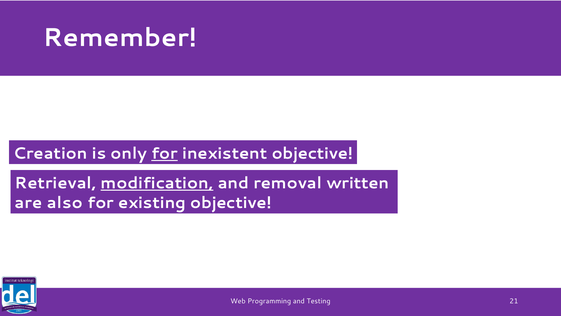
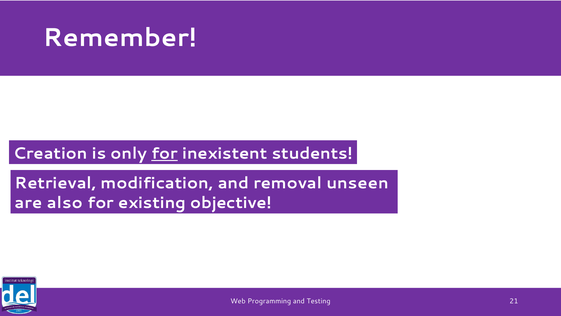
inexistent objective: objective -> students (312, 153)
modification underline: present -> none (157, 183)
written: written -> unseen (358, 183)
